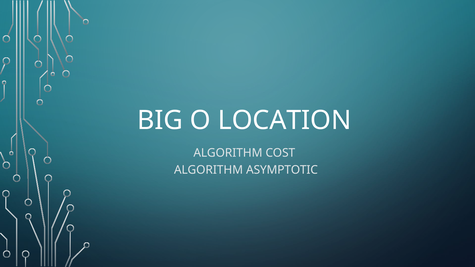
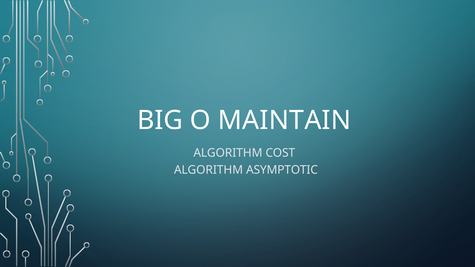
LOCATION: LOCATION -> MAINTAIN (285, 120)
